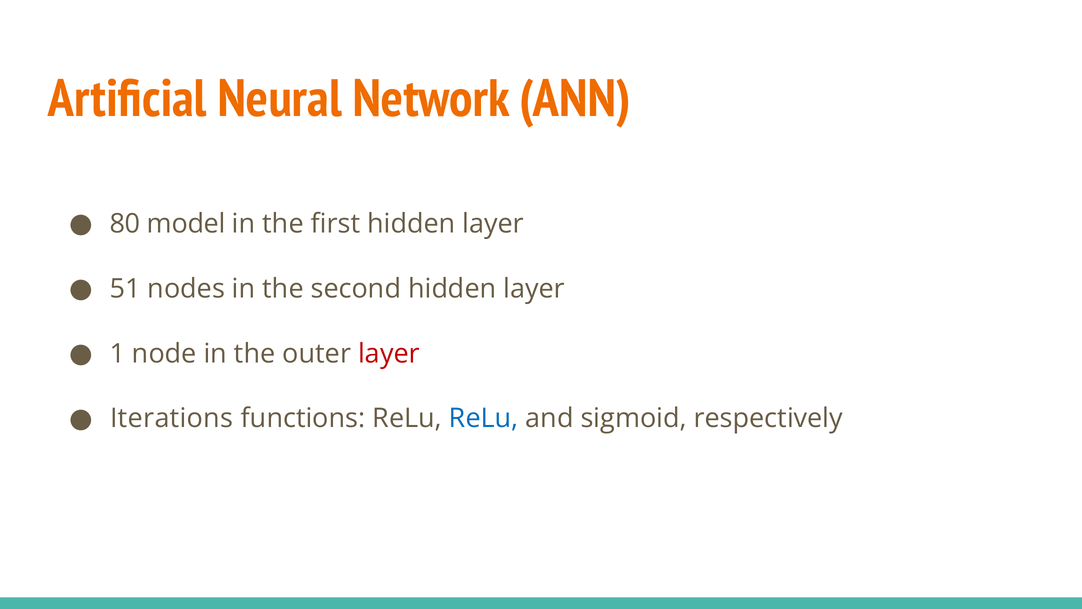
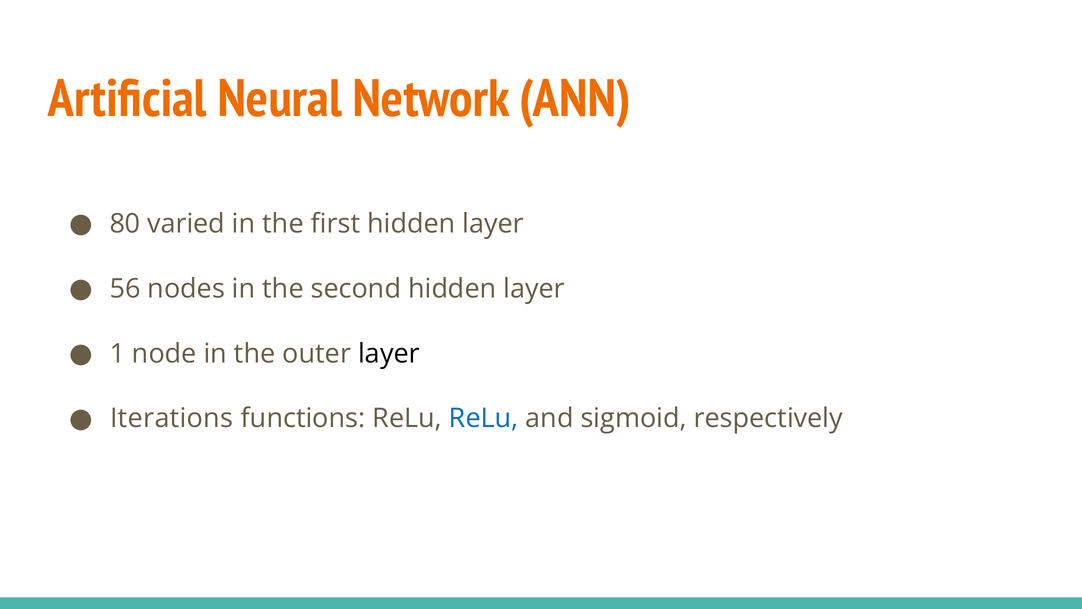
model: model -> varied (186, 224)
51: 51 -> 56 (125, 288)
layer colour: red -> black (389, 353)
